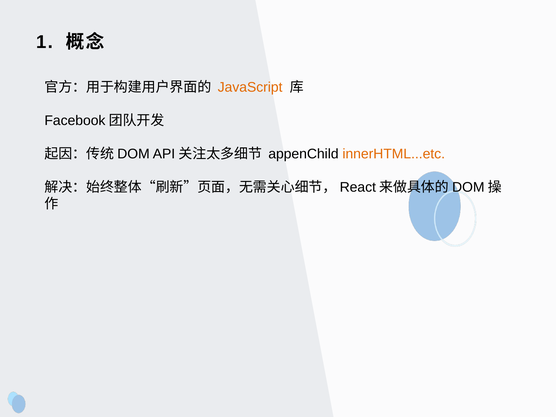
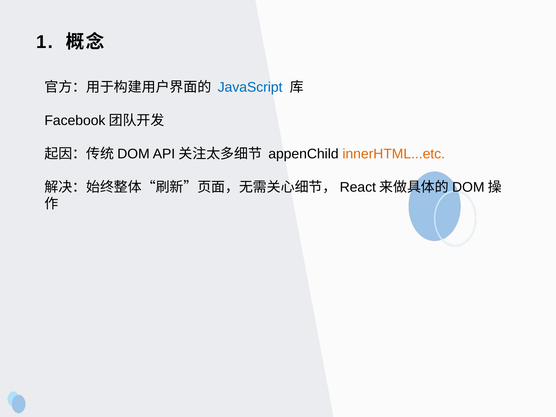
JavaScript colour: orange -> blue (250, 87)
